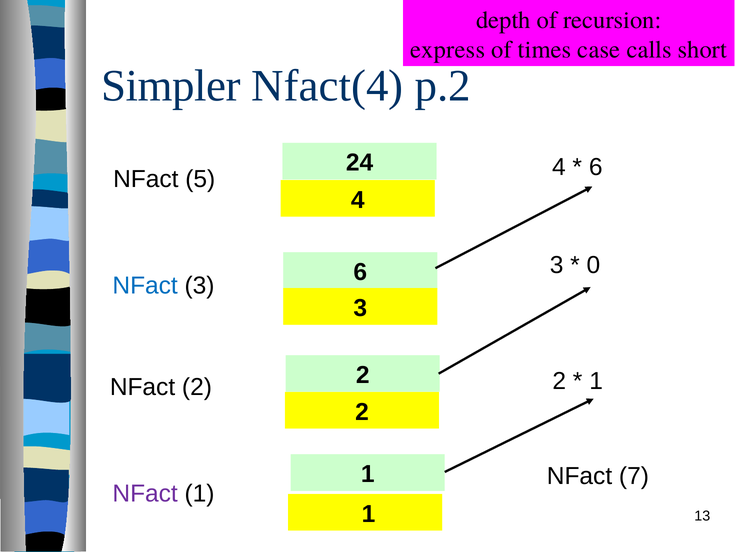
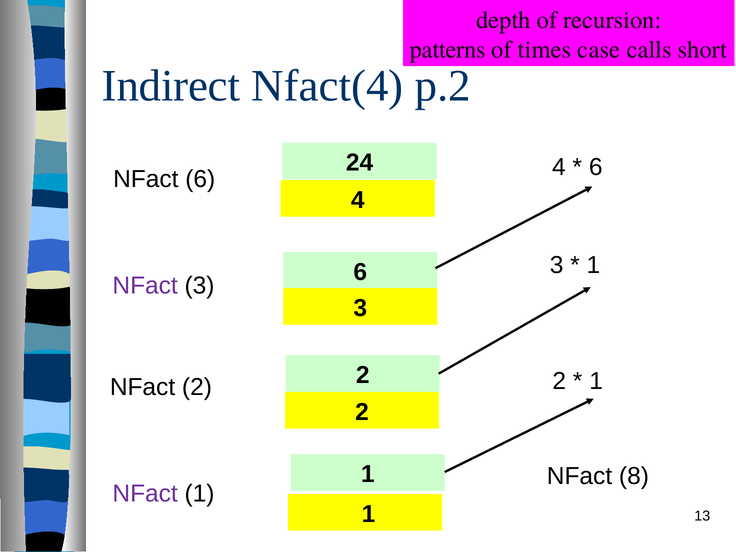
express: express -> patterns (448, 49)
Simpler: Simpler -> Indirect (171, 86)
NFact 5: 5 -> 6 (200, 179)
0: 0 -> 1 (593, 265)
NFact colour: blue -> purple (145, 285)
7: 7 -> 8 (634, 476)
